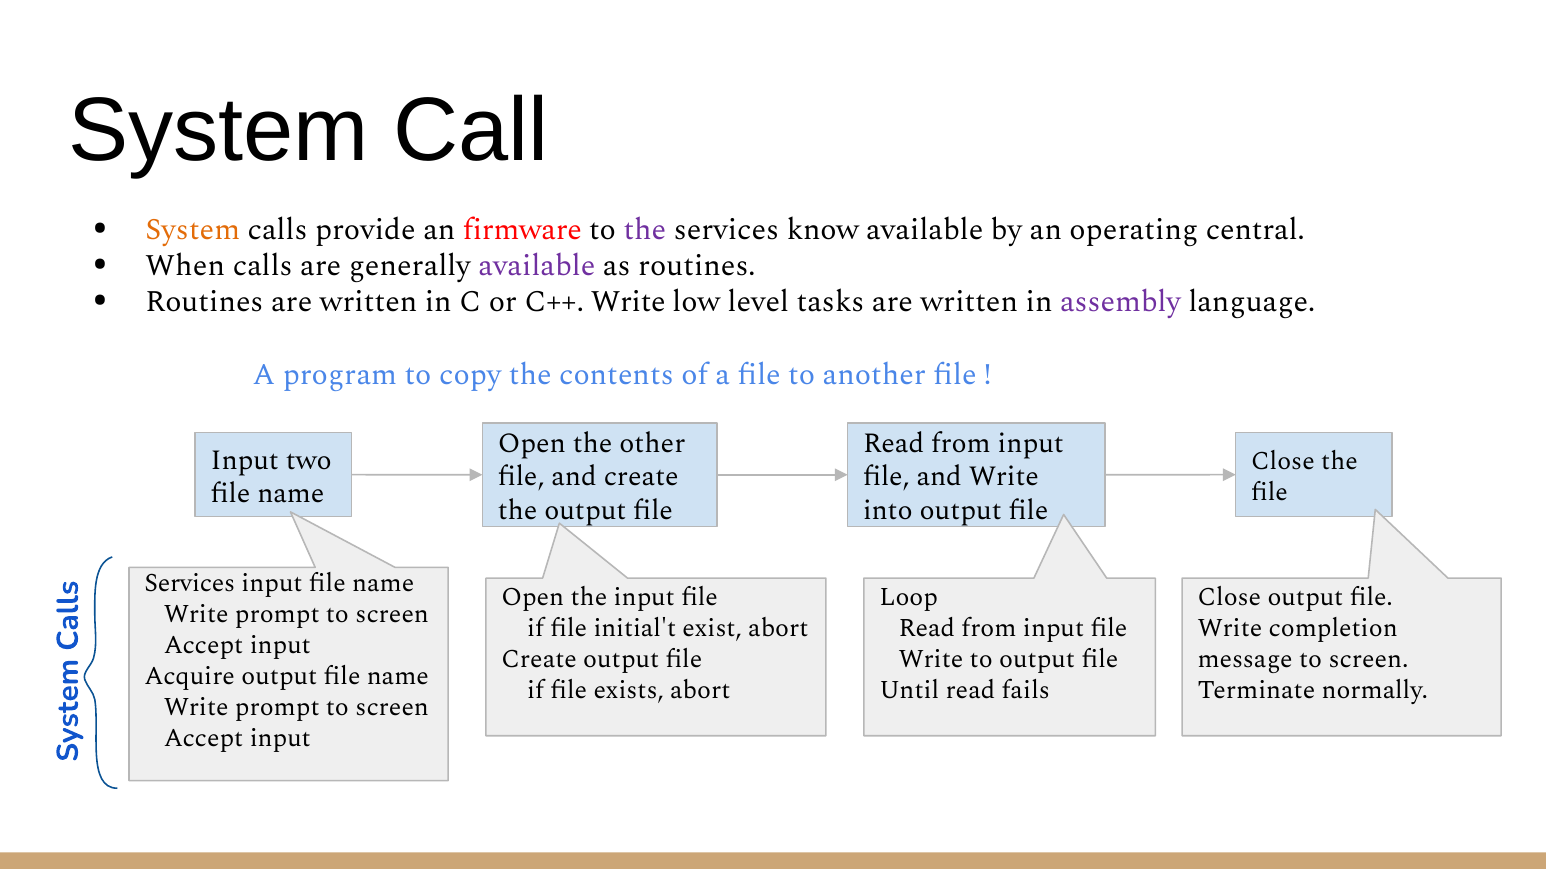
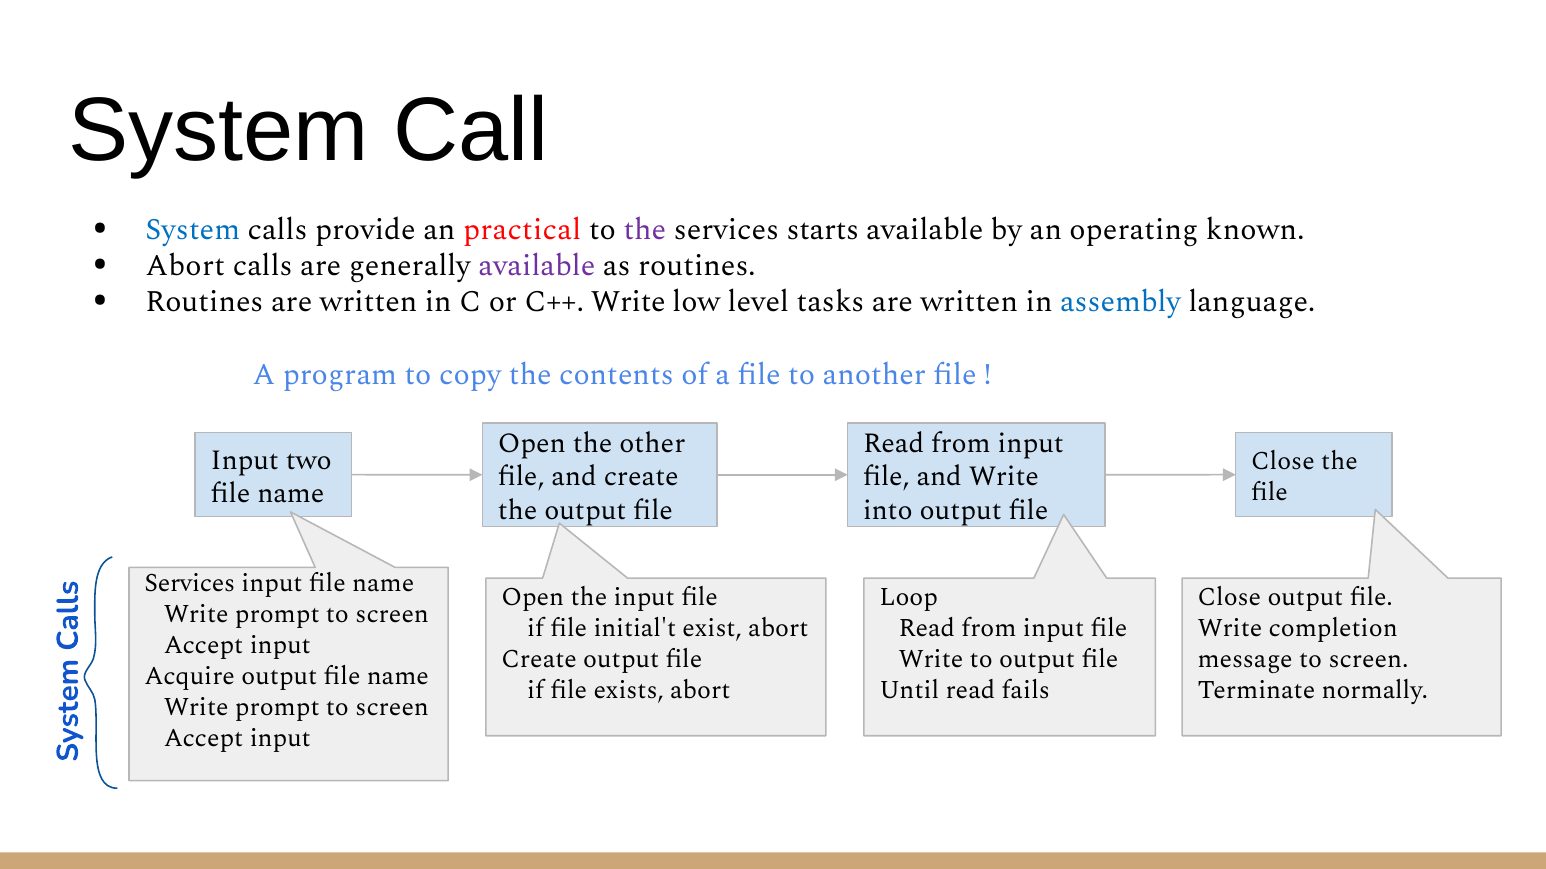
System colour: orange -> blue (193, 230)
firmware: firmware -> practical (522, 230)
know: know -> starts (823, 230)
central: central -> known (1255, 230)
When: When -> Abort (185, 266)
assembly colour: purple -> blue (1120, 302)
